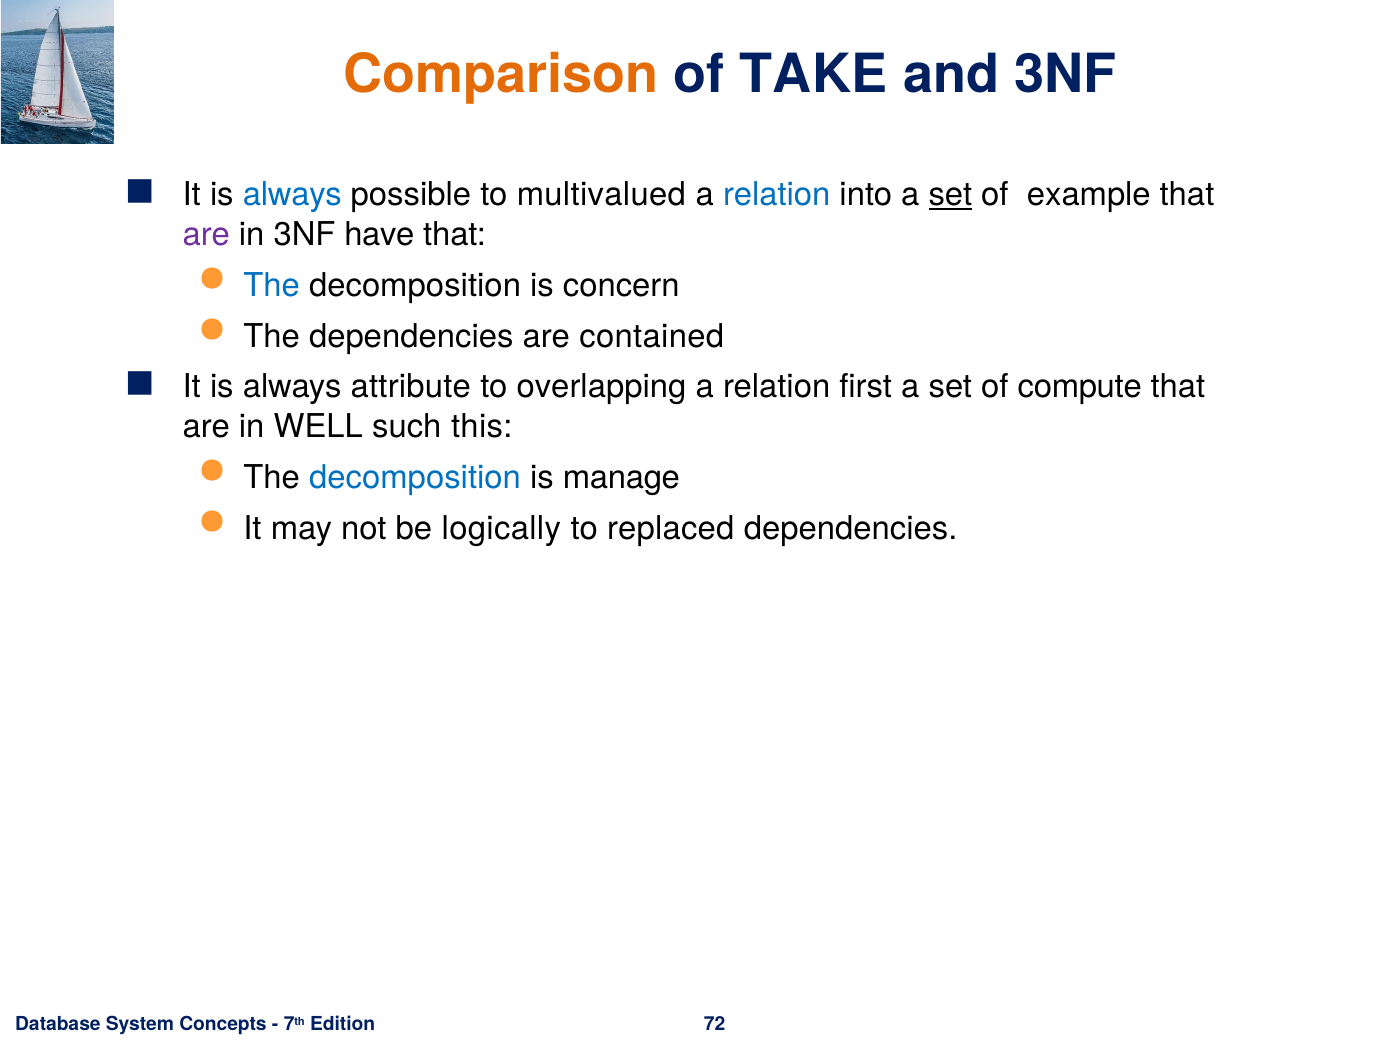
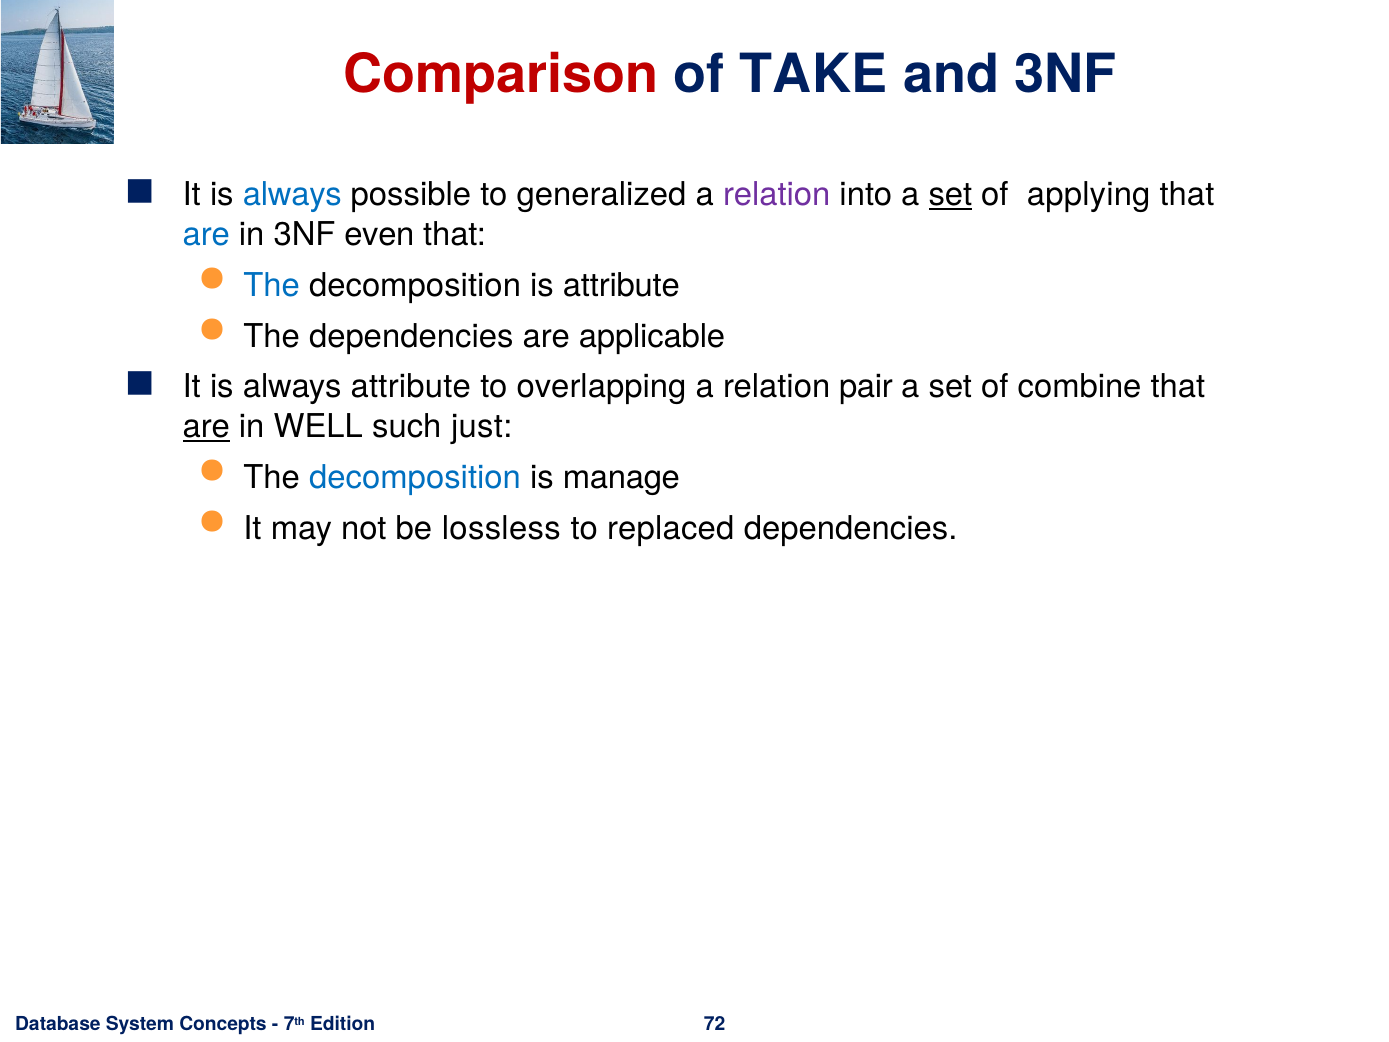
Comparison colour: orange -> red (501, 75)
multivalued: multivalued -> generalized (602, 195)
relation colour: blue -> purple (777, 195)
example: example -> applying (1089, 195)
are colour: purple -> blue (206, 234)
have: have -> even (379, 234)
is concern: concern -> attribute (621, 285)
contained: contained -> applicable (652, 336)
first: first -> pair (866, 387)
compute: compute -> combine (1080, 387)
are underline: none -> present (206, 426)
this: this -> just (482, 426)
logically: logically -> lossless (501, 528)
